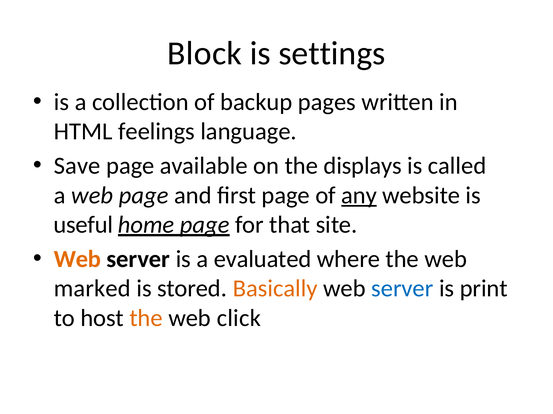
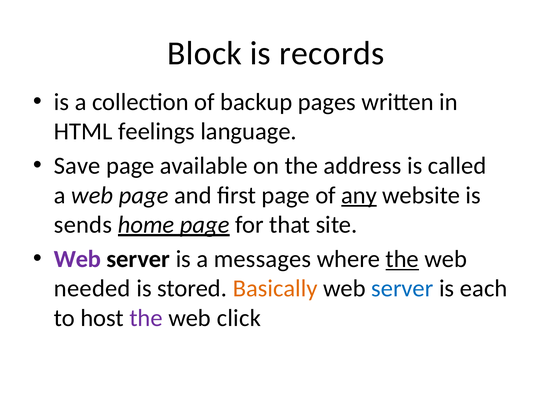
settings: settings -> records (332, 54)
displays: displays -> address (363, 166)
useful: useful -> sends (83, 225)
Web colour: orange -> purple (78, 260)
evaluated: evaluated -> messages (262, 260)
the underline: none -> present (402, 260)
marked: marked -> needed (92, 289)
print: print -> each (484, 289)
the colour: orange -> purple (146, 319)
